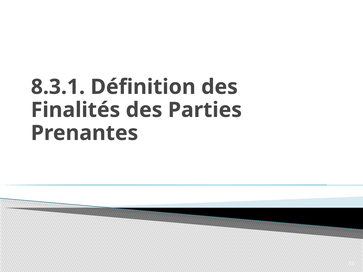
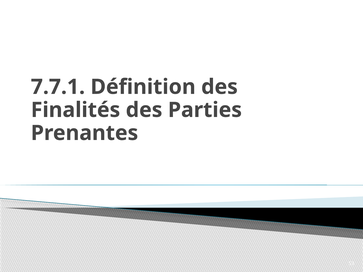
8.3.1: 8.3.1 -> 7.7.1 (58, 87)
